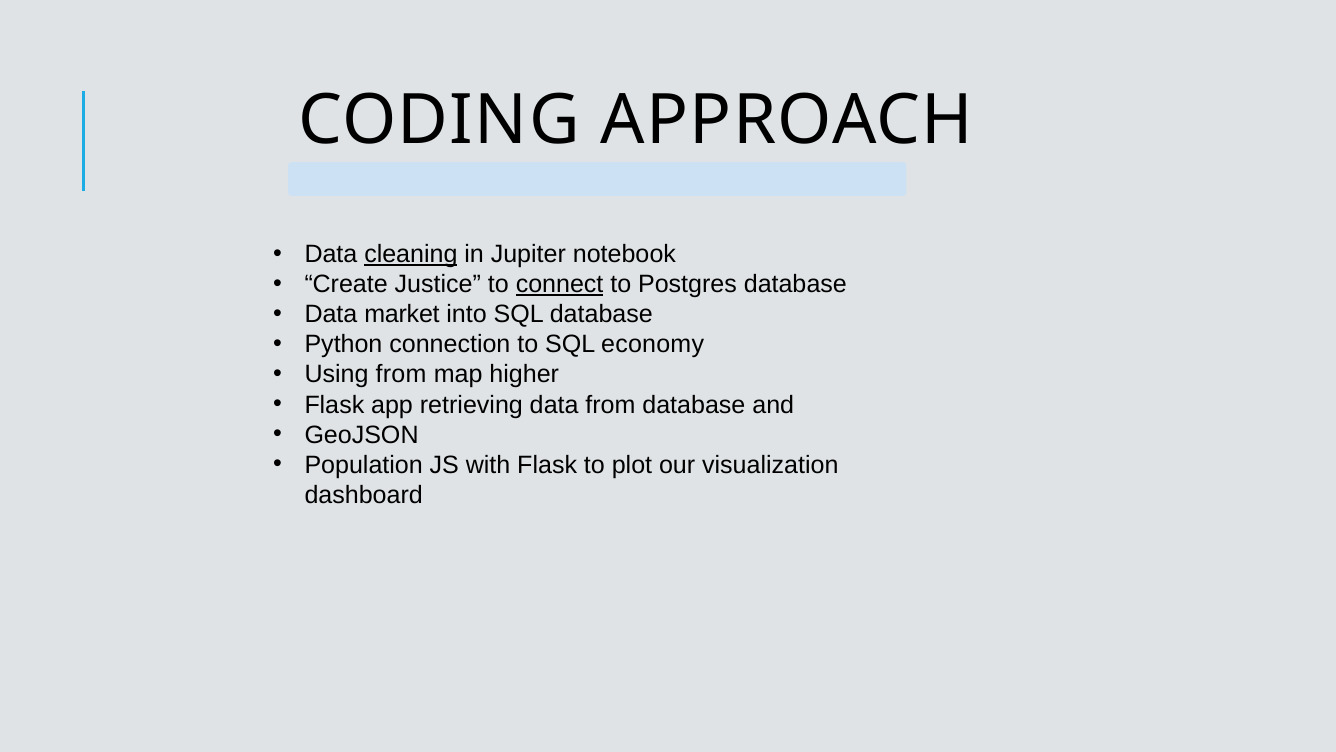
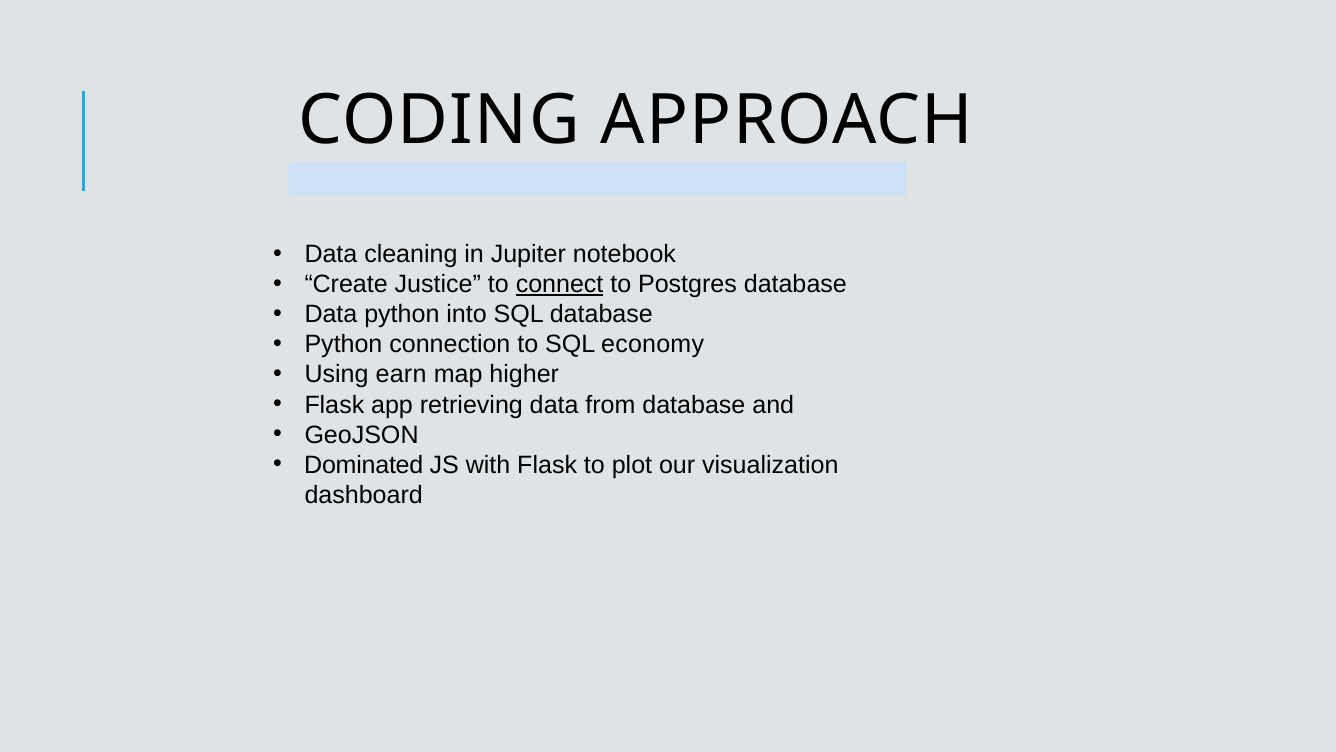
cleaning underline: present -> none (411, 254)
Data market: market -> python (402, 314)
Using from: from -> earn (401, 374)
Population: Population -> Dominated (364, 465)
